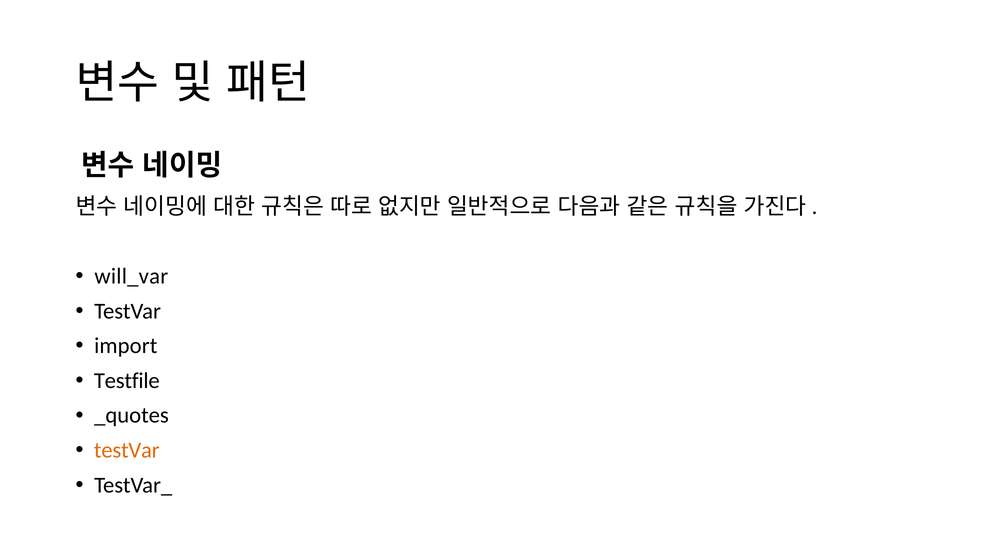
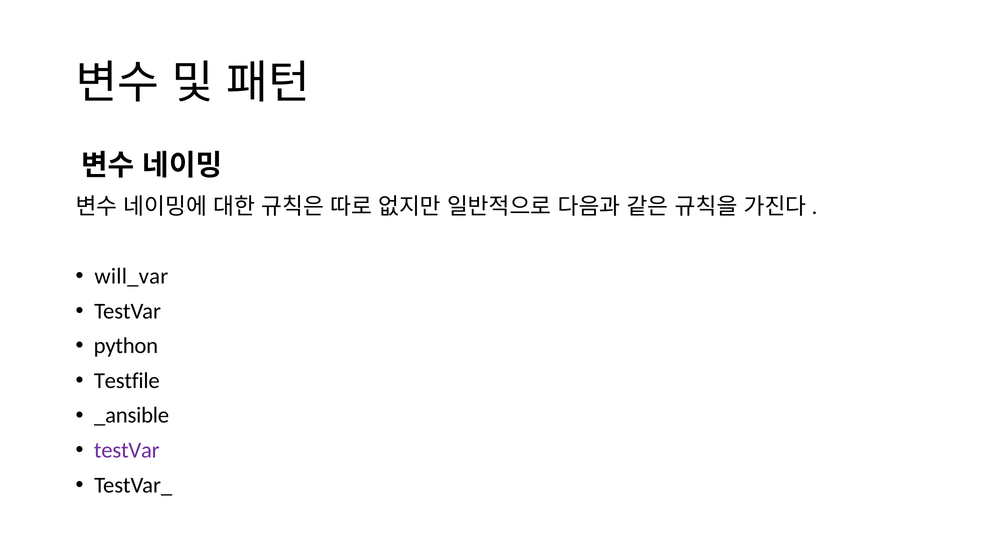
import: import -> python (126, 346)
_quotes: _quotes -> _ansible (132, 416)
testVar colour: orange -> purple (127, 451)
